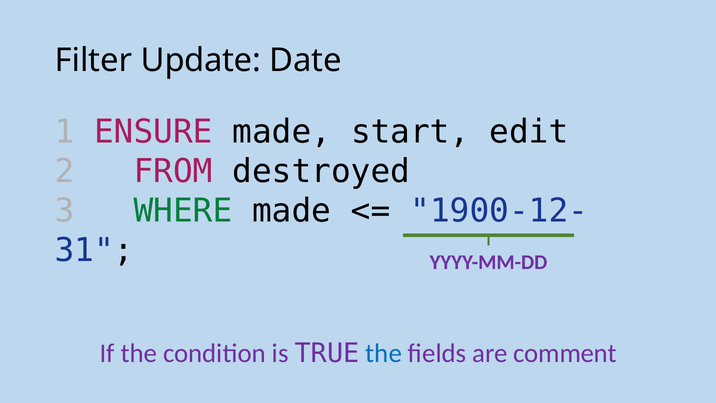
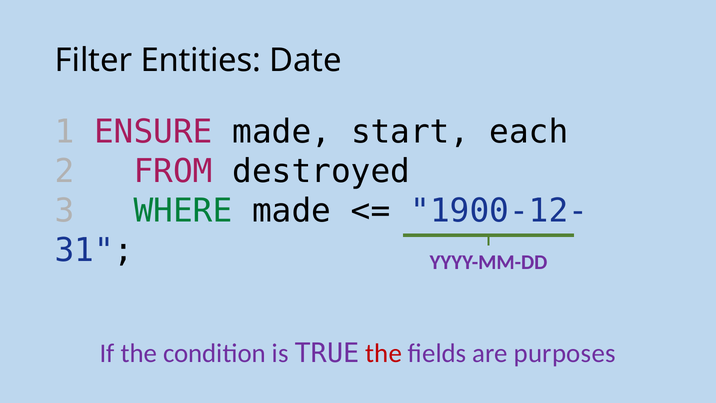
Update: Update -> Entities (201, 60)
edit: edit -> each (529, 132)
the colour: blue -> red (384, 353)
comment: comment -> purposes (565, 353)
